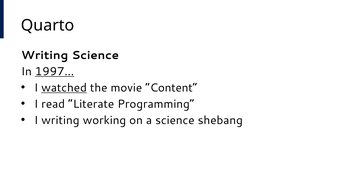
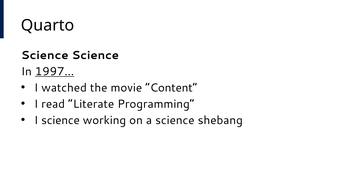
Writing: Writing -> Science (45, 55)
watched underline: present -> none (64, 88)
I writing: writing -> science (60, 120)
